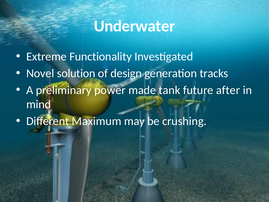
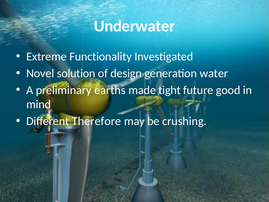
tracks: tracks -> water (214, 73)
power: power -> earths (110, 90)
tank: tank -> tight (170, 90)
after: after -> good (228, 90)
Maximum: Maximum -> Therefore (97, 121)
